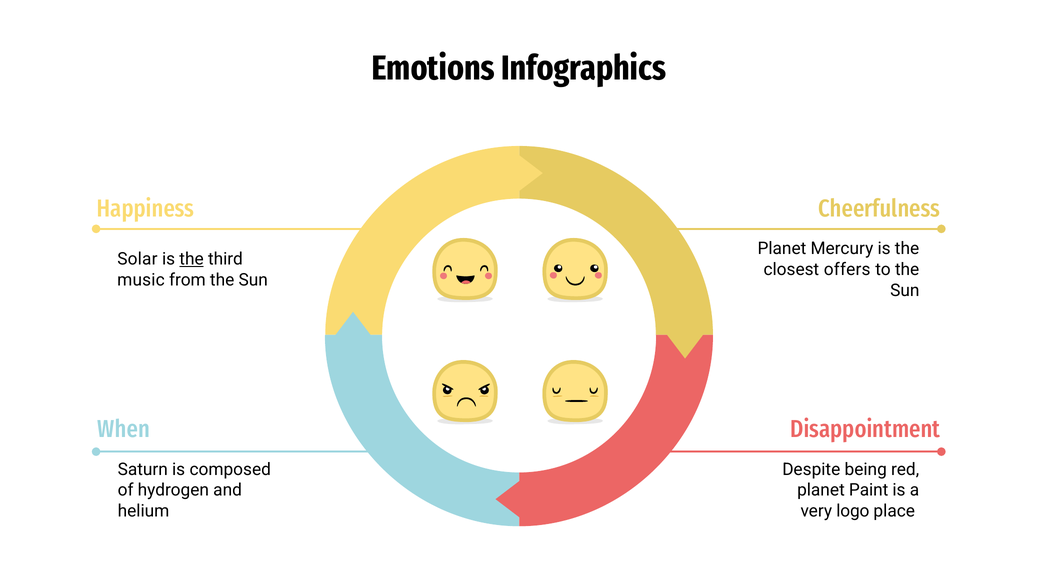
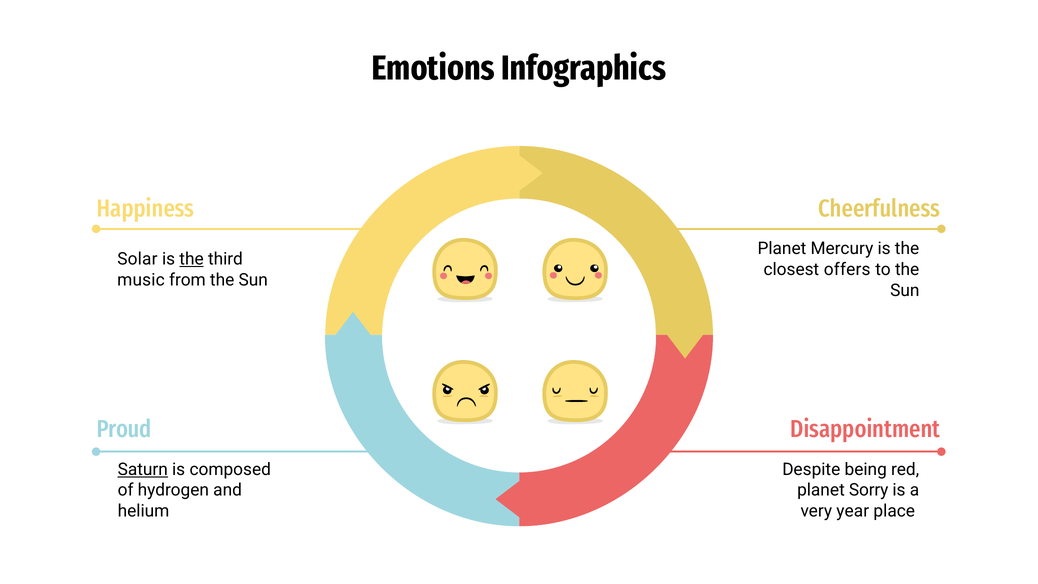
When: When -> Proud (124, 429)
Saturn underline: none -> present (143, 469)
Paint: Paint -> Sorry (869, 490)
logo: logo -> year (853, 511)
